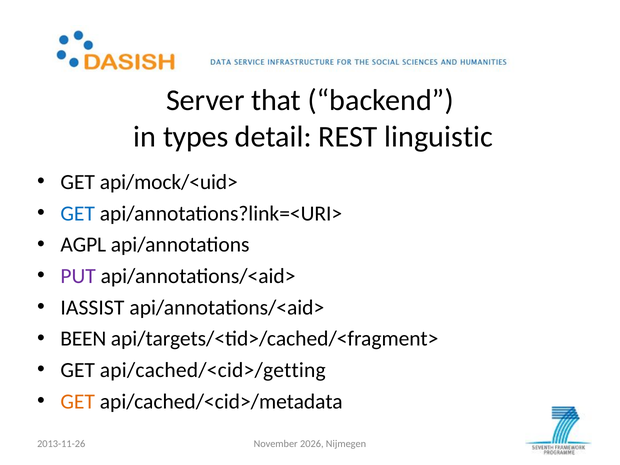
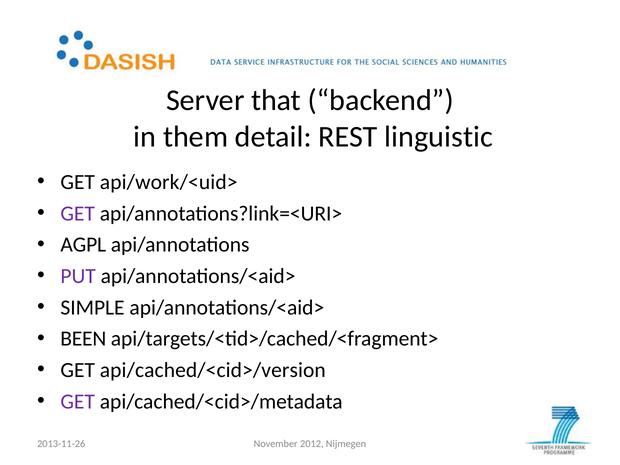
types: types -> them (196, 137)
api/mock/<uid>: api/mock/<uid> -> api/work/<uid> (169, 182)
GET colour: blue -> purple (78, 213)
IASSIST: IASSIST -> SIMPLE (93, 307)
api/cached/<cid>/getting: api/cached/<cid>/getting -> api/cached/<cid>/version (213, 370)
GET colour: orange -> purple (78, 401)
2026: 2026 -> 2012 (312, 444)
